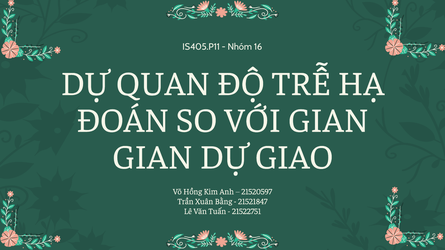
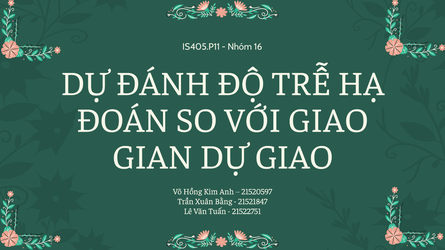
QUAN: QUAN -> ĐÁNH (163, 84)
VỚI GIAN: GIAN -> GIAO (328, 121)
